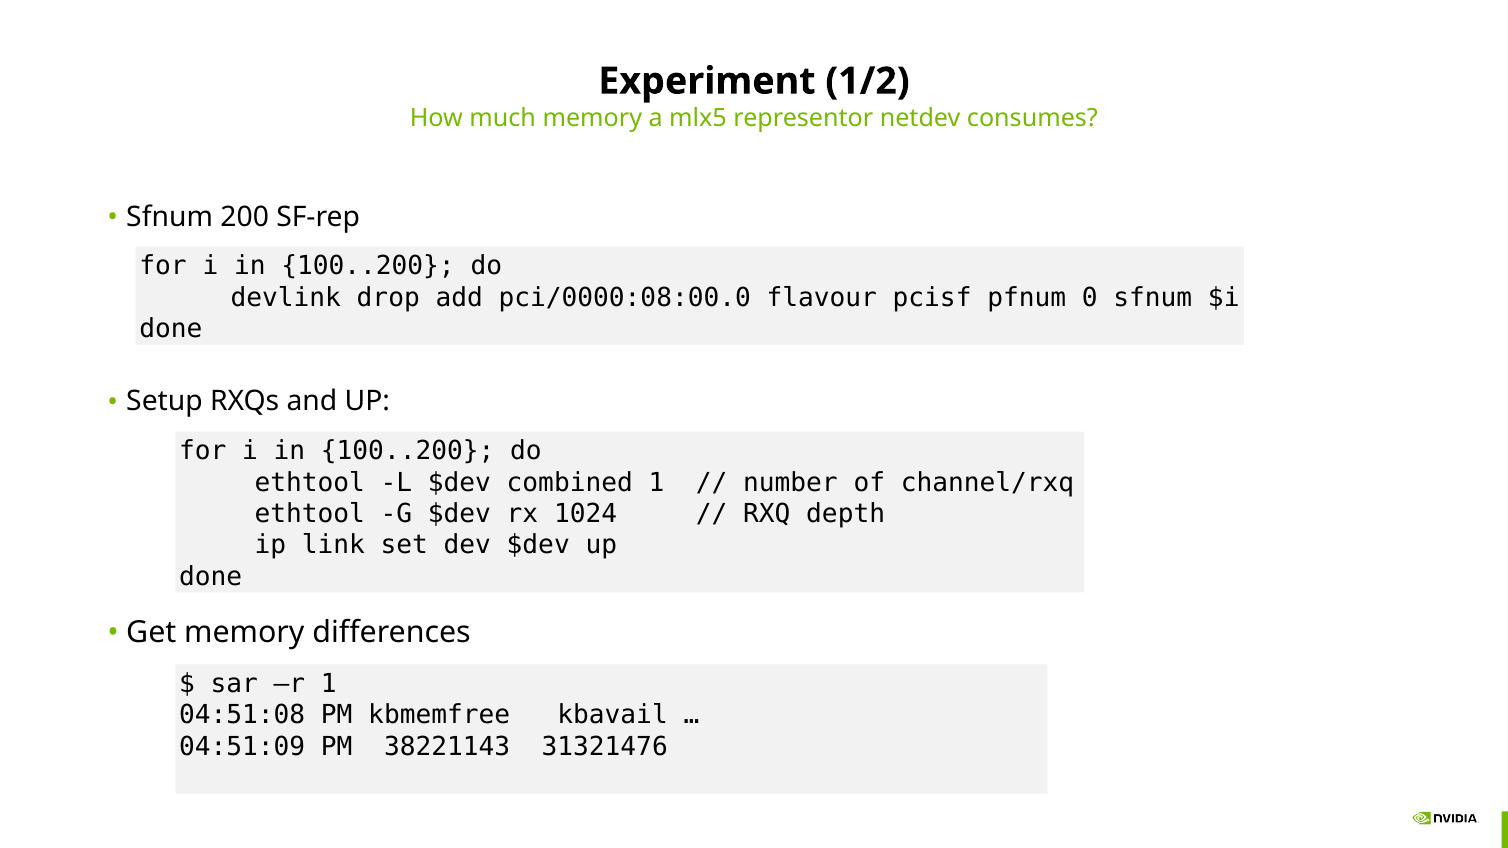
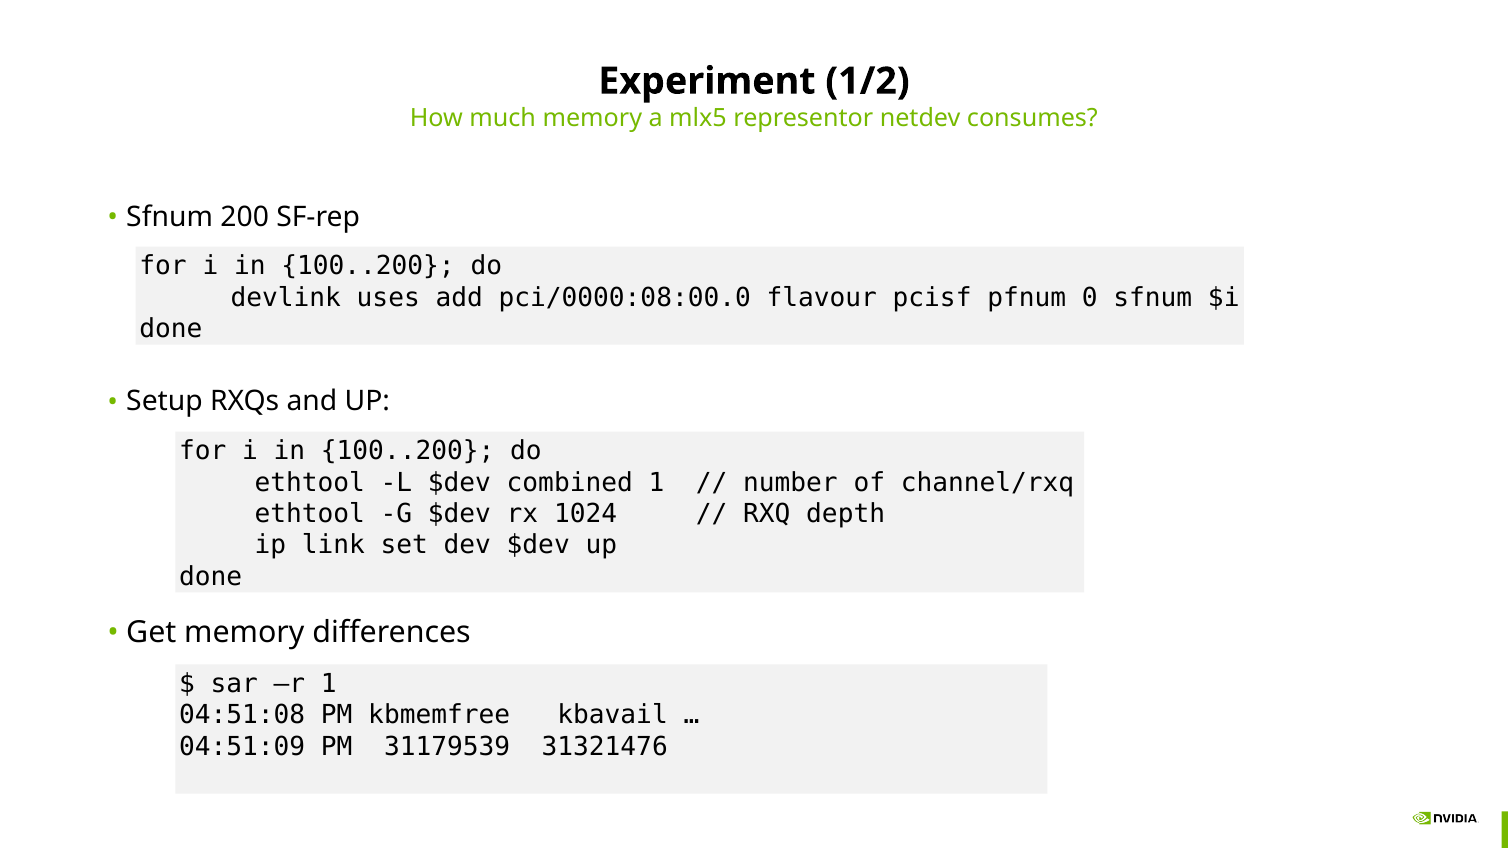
drop: drop -> uses (388, 298)
38221143: 38221143 -> 31179539 (447, 747)
